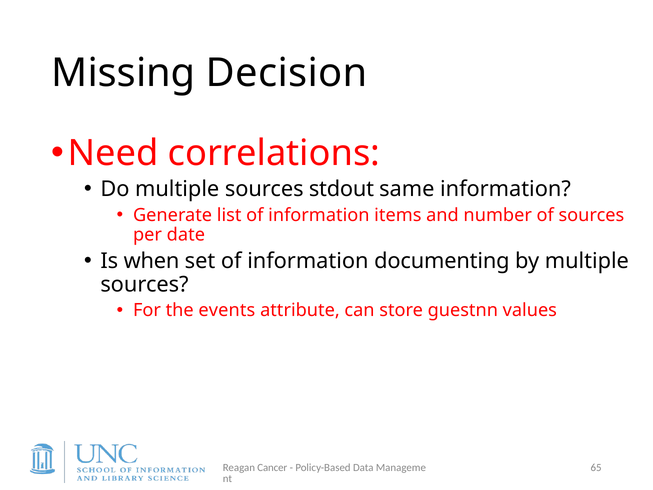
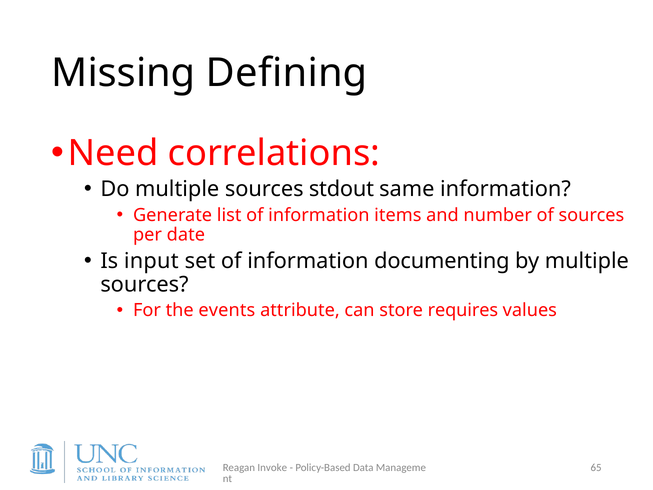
Decision: Decision -> Defining (287, 73)
when: when -> input (151, 261)
guestnn: guestnn -> requires (463, 310)
Cancer: Cancer -> Invoke (272, 468)
